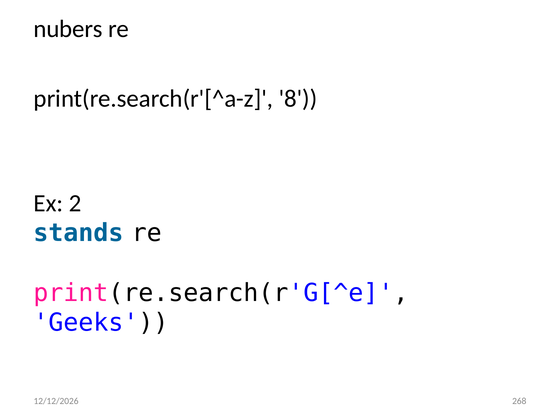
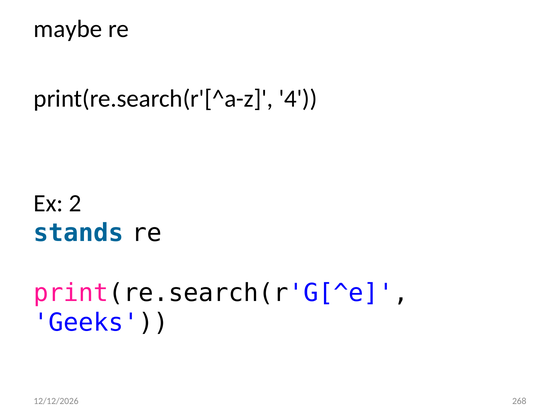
nubers: nubers -> maybe (68, 29)
8: 8 -> 4 (298, 99)
